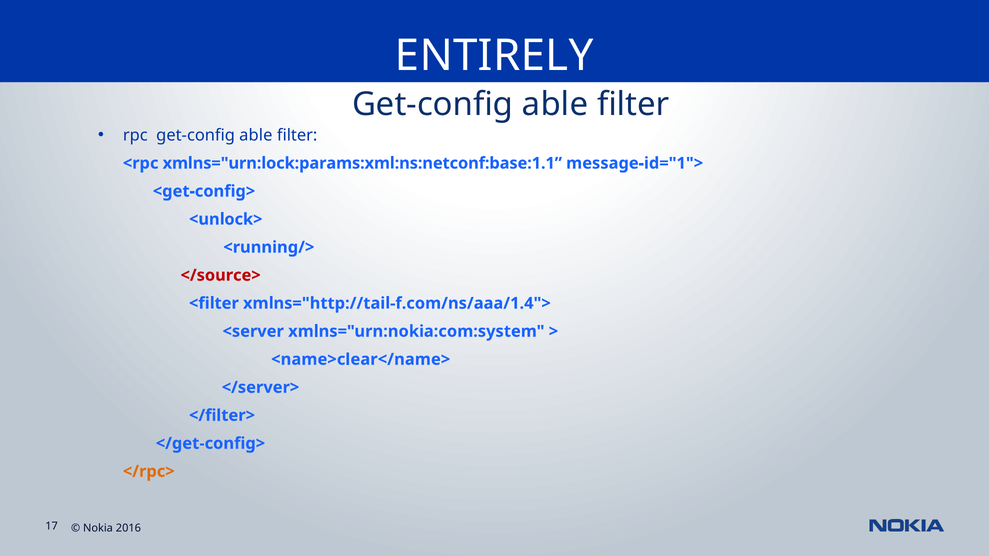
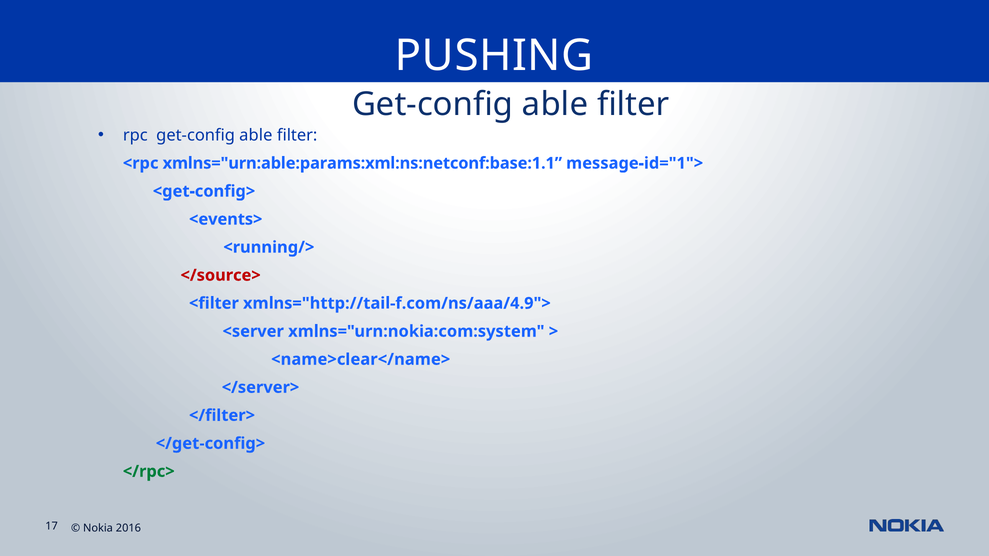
ENTIRELY: ENTIRELY -> PUSHING (494, 56)
xmlns="urn:lock:params:xml:ns:netconf:base:1.1: xmlns="urn:lock:params:xml:ns:netconf:base:1.1 -> xmlns="urn:able:params:xml:ns:netconf:base:1.1 (362, 163)
<unlock>: <unlock> -> <events> (226, 219)
xmlns="http://tail-f.com/ns/aaa/1.4">: xmlns="http://tail-f.com/ns/aaa/1.4"> -> xmlns="http://tail-f.com/ns/aaa/4.9"> (397, 303)
</rpc> colour: orange -> green (149, 472)
